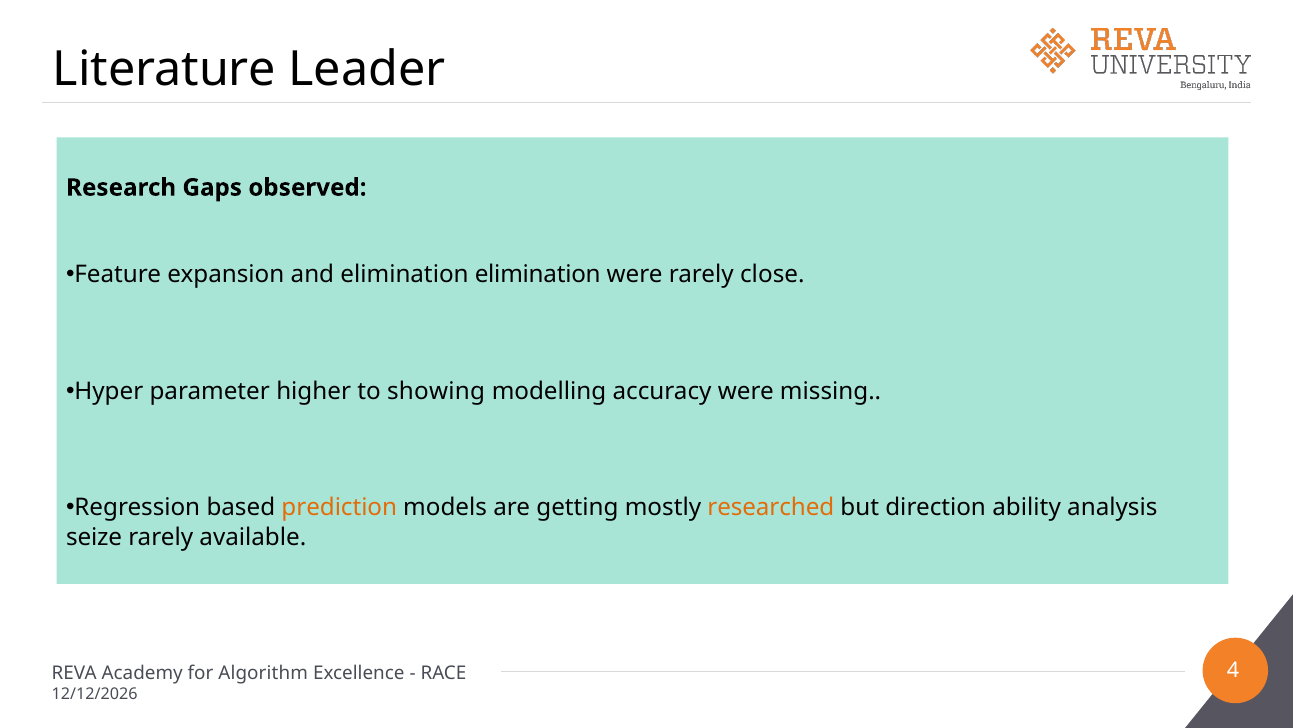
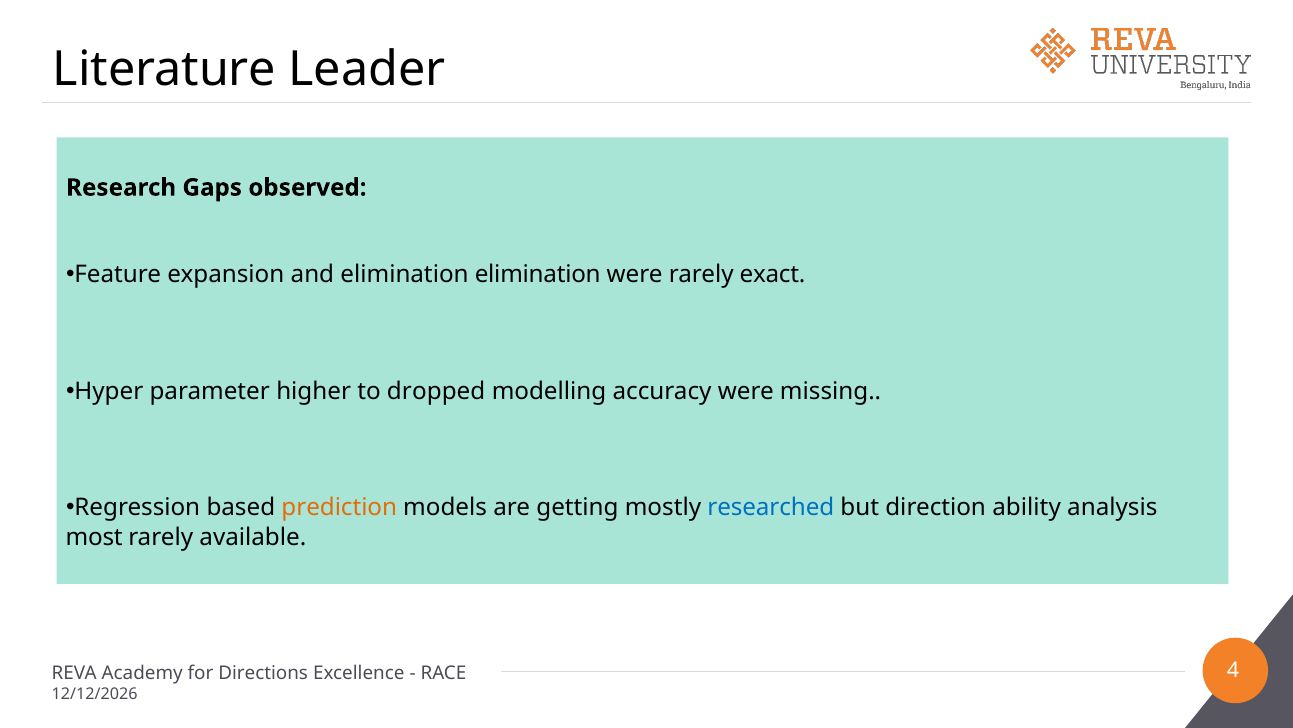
close: close -> exact (772, 275)
showing: showing -> dropped (436, 391)
researched colour: orange -> blue (771, 507)
seize: seize -> most (94, 537)
Algorithm: Algorithm -> Directions (263, 672)
